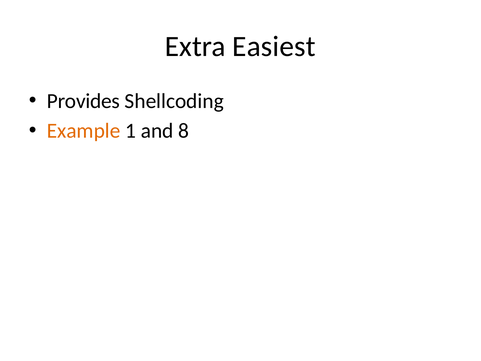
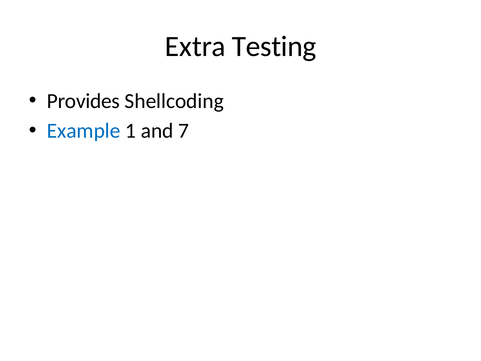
Easiest: Easiest -> Testing (274, 47)
Example colour: orange -> blue (84, 131)
8: 8 -> 7 (184, 131)
